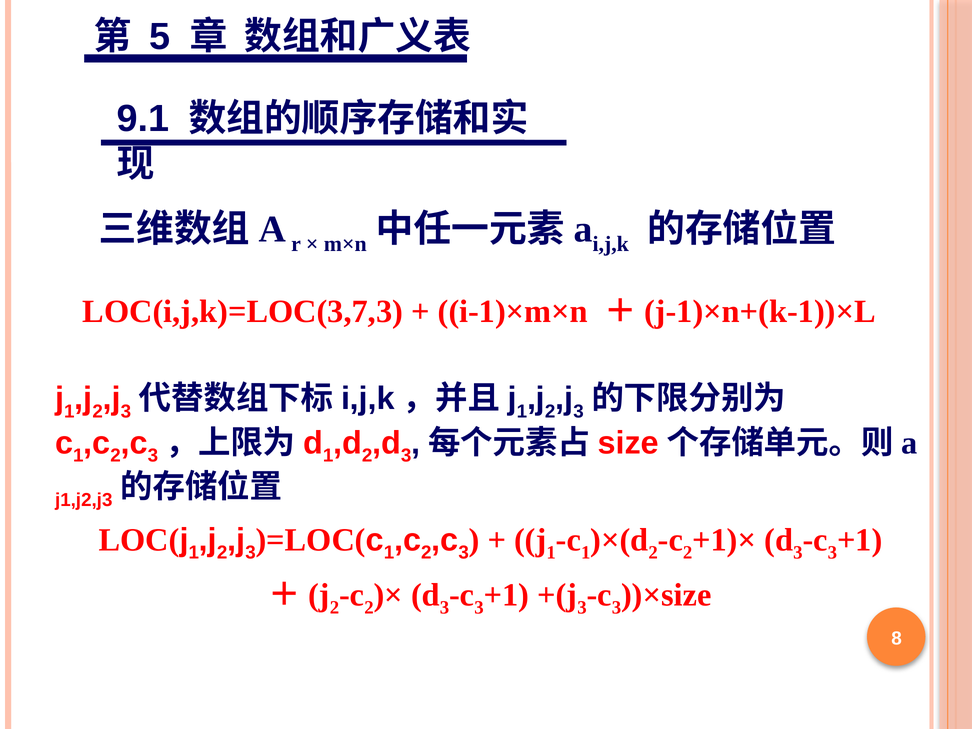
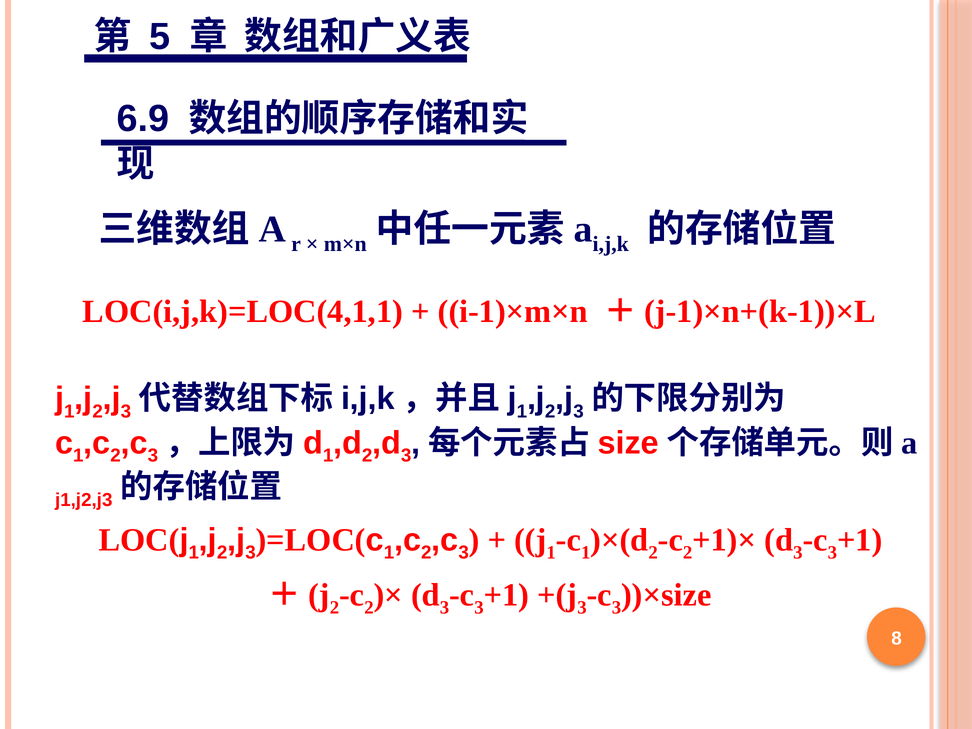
9.1: 9.1 -> 6.9 (143, 119)
LOC(i,j,k)=LOC(3,7,3: LOC(i,j,k)=LOC(3,7,3 -> LOC(i,j,k)=LOC(4,1,1 (243, 312)
